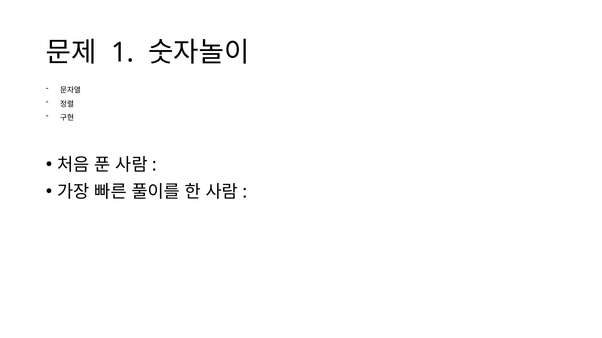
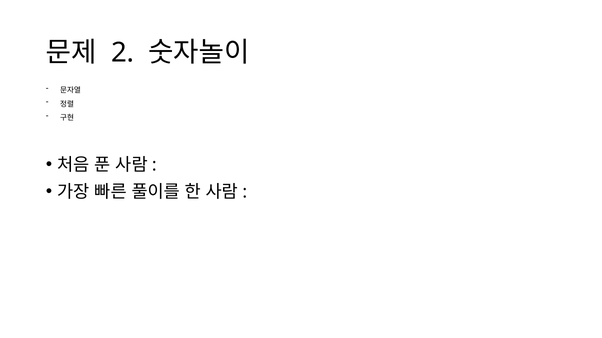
1: 1 -> 2 (123, 53)
